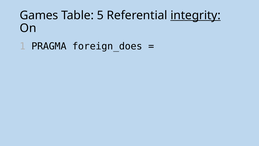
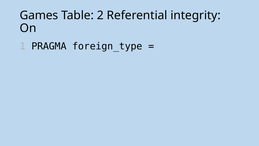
5: 5 -> 2 (100, 15)
integrity underline: present -> none (196, 15)
foreign_does: foreign_does -> foreign_type (107, 46)
